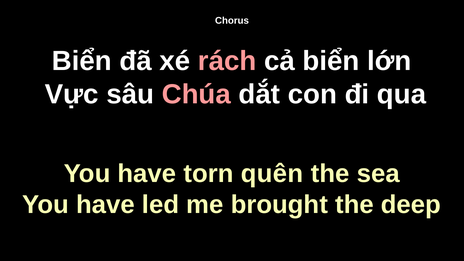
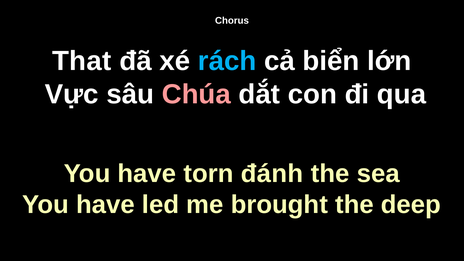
Biển: Biển -> That (82, 61)
rách colour: pink -> light blue (227, 61)
quên: quên -> đánh (272, 174)
